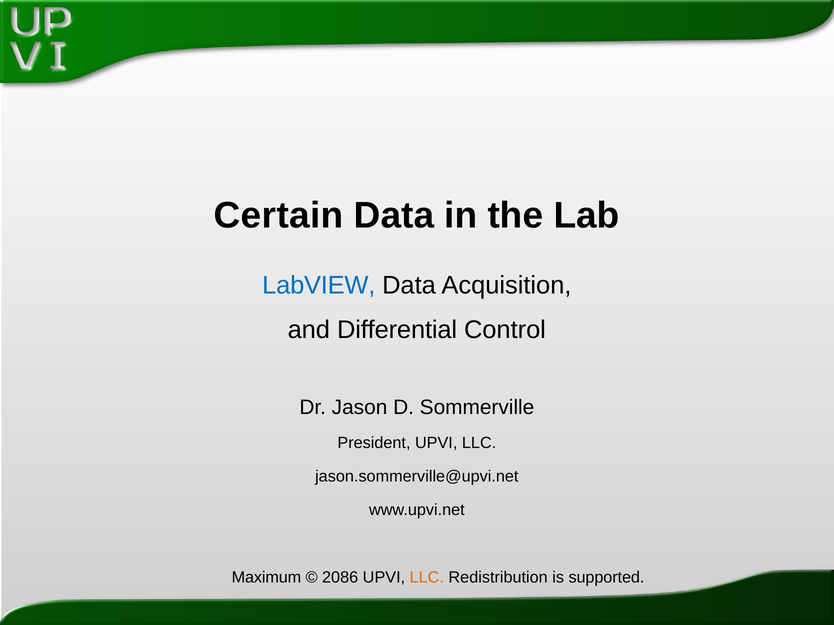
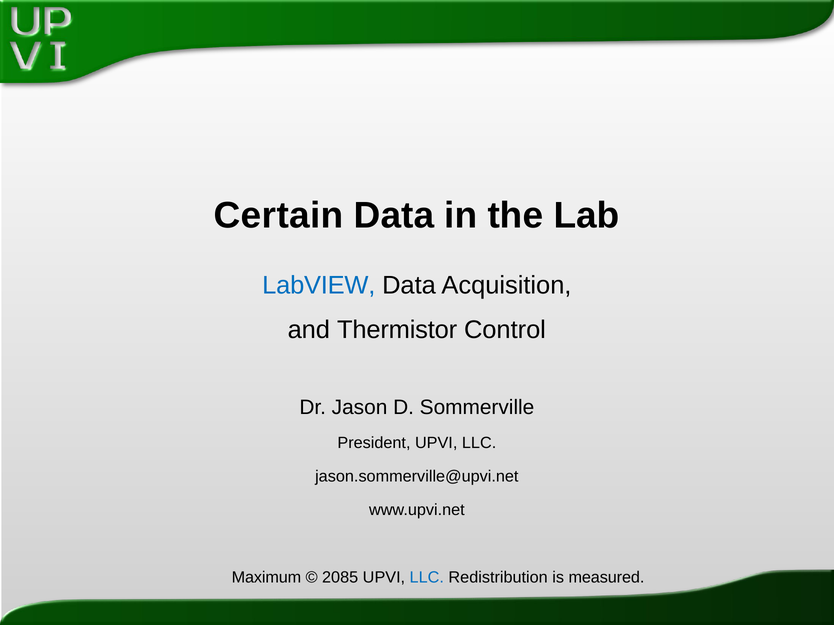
Differential: Differential -> Thermistor (397, 330)
2086: 2086 -> 2085 (340, 578)
LLC colour: orange -> blue (427, 578)
supported: supported -> measured (606, 578)
